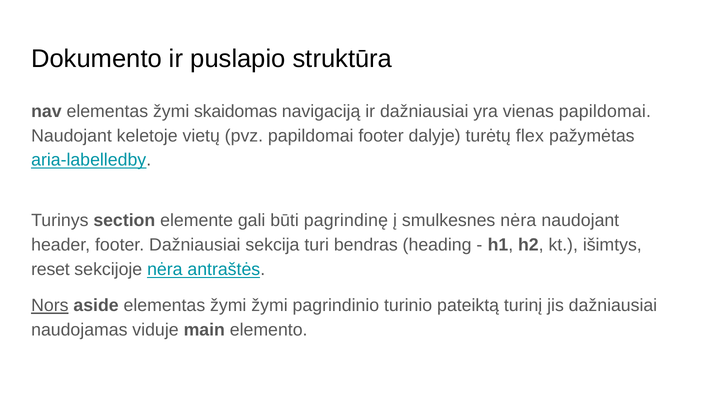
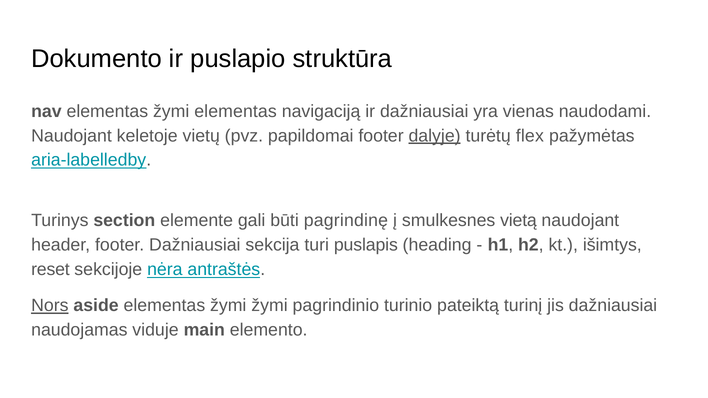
žymi skaidomas: skaidomas -> elementas (236, 111)
vienas papildomai: papildomai -> naudodami (605, 111)
dalyje underline: none -> present (435, 136)
smulkesnes nėra: nėra -> vietą (519, 221)
bendras: bendras -> puslapis (366, 245)
